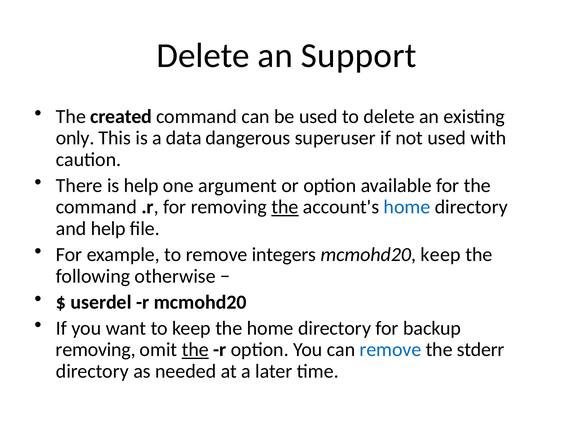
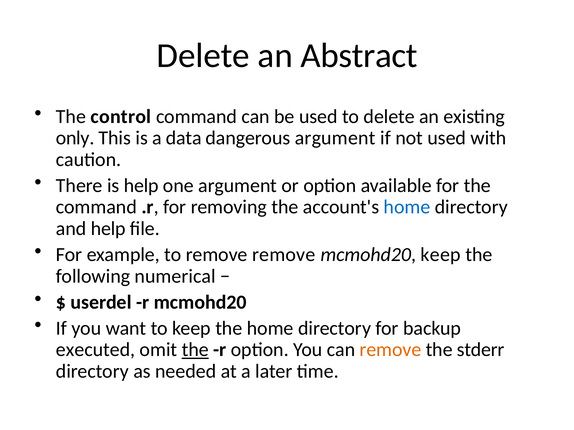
Support: Support -> Abstract (359, 56)
created: created -> control (121, 117)
dangerous superuser: superuser -> argument (335, 138)
the underline: present -> none (285, 207)
remove integers: integers -> remove (284, 255)
otherwise: otherwise -> numerical (175, 276)
removing: removing -> executed (96, 350)
remove colour: blue -> orange (390, 350)
